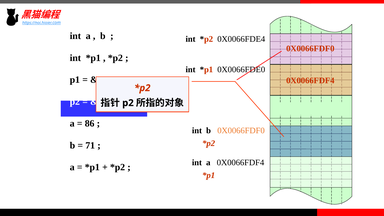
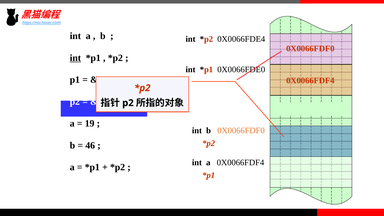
int underline: none -> present (75, 58)
86: 86 -> 19 (90, 124)
71: 71 -> 46 (90, 145)
